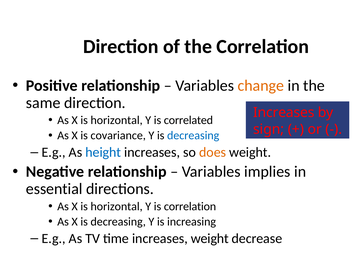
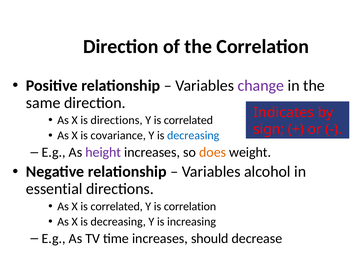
change colour: orange -> purple (261, 85)
Increases: Increases -> Indicates (284, 112)
horizontal: horizontal -> directions (117, 120)
height colour: blue -> purple (103, 152)
implies: implies -> alcohol (267, 171)
horizontal: horizontal -> correlated (117, 206)
increases weight: weight -> should (210, 238)
